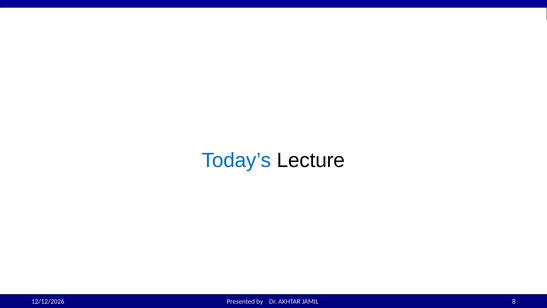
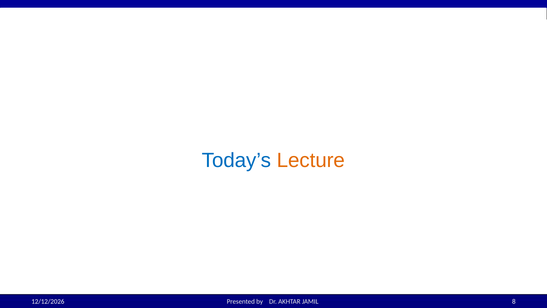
Lecture colour: black -> orange (311, 160)
